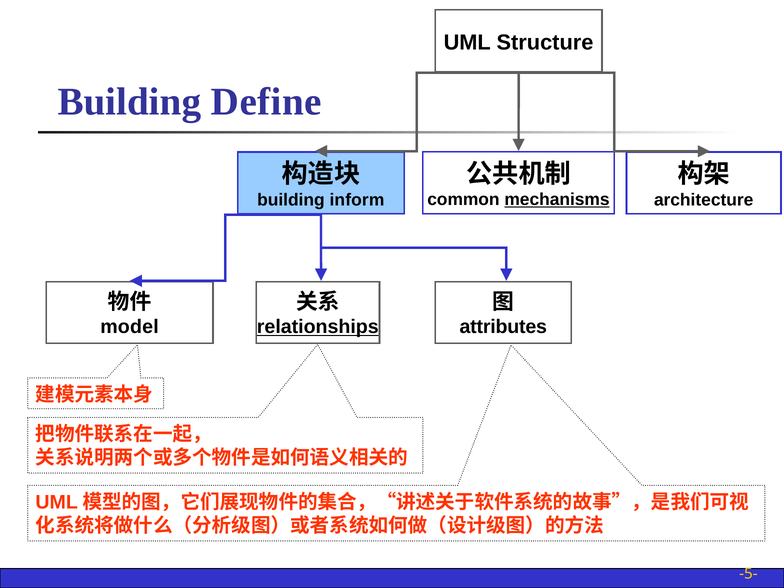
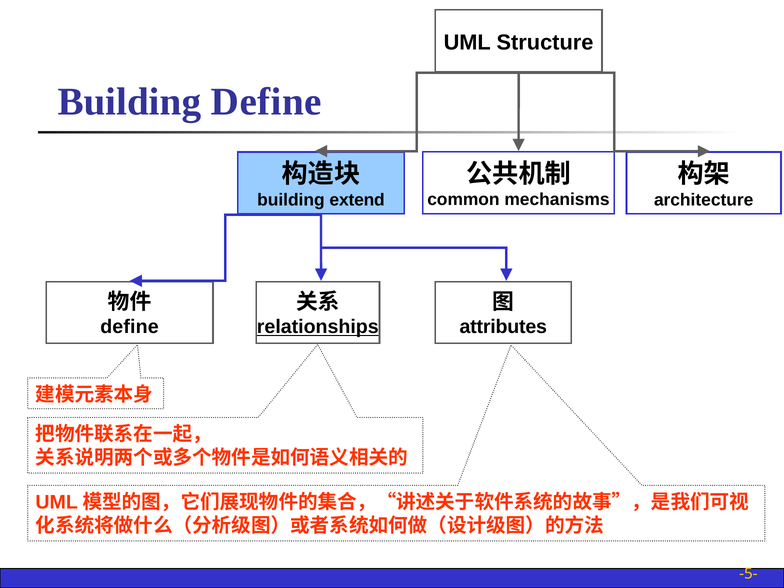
mechanisms underline: present -> none (557, 200)
inform: inform -> extend (357, 200)
model: model -> define (129, 327)
